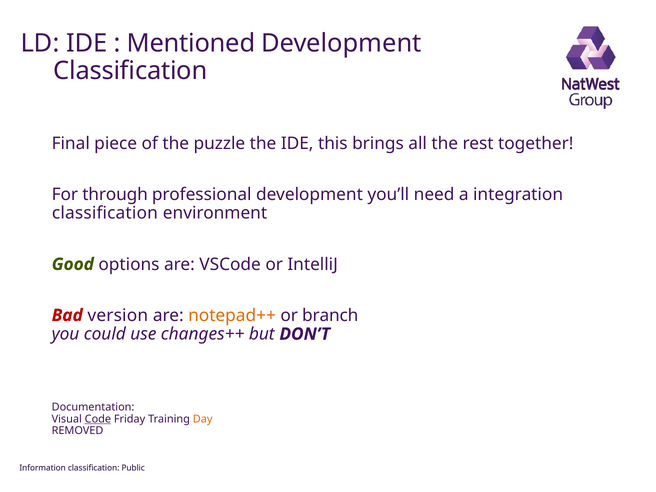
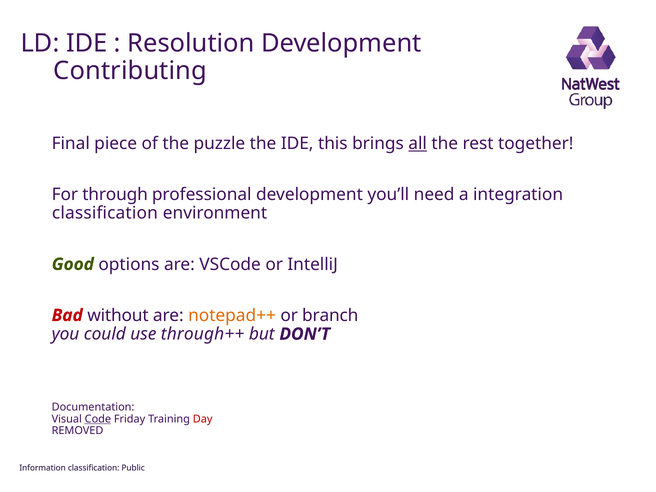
Mentioned: Mentioned -> Resolution (191, 43)
Classiﬁcation: Classiﬁcation -> Contributing (130, 71)
all underline: none -> present (418, 143)
version: version -> without (118, 315)
changes++: changes++ -> through++ (203, 334)
Day colour: orange -> red (203, 419)
